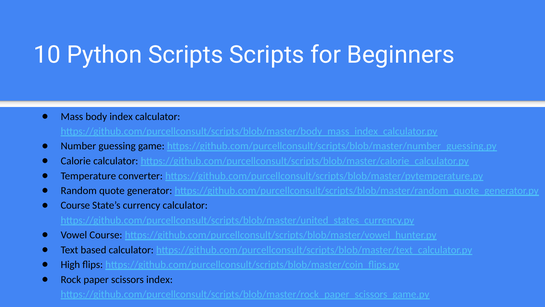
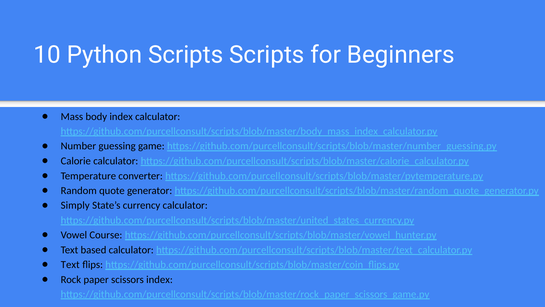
Course: Course -> Simply (75, 205)
High: High -> Text (70, 264)
